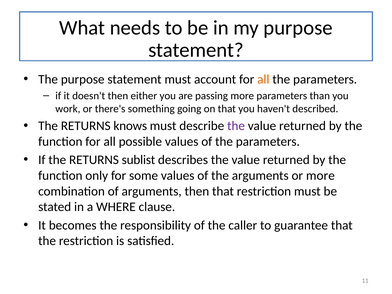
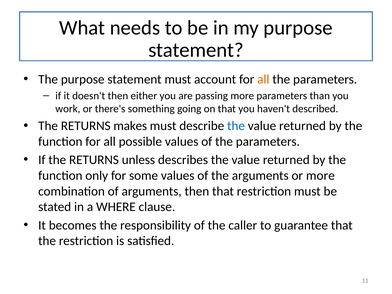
knows: knows -> makes (130, 126)
the colour: purple -> blue (236, 126)
sublist: sublist -> unless (138, 160)
